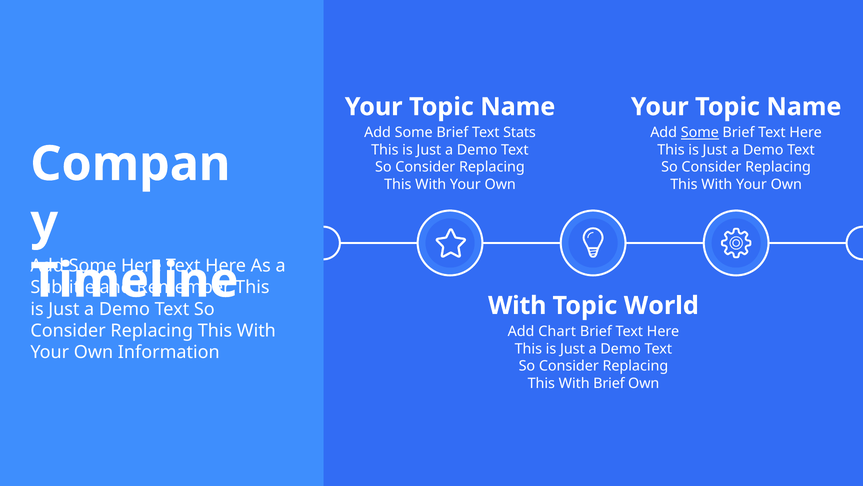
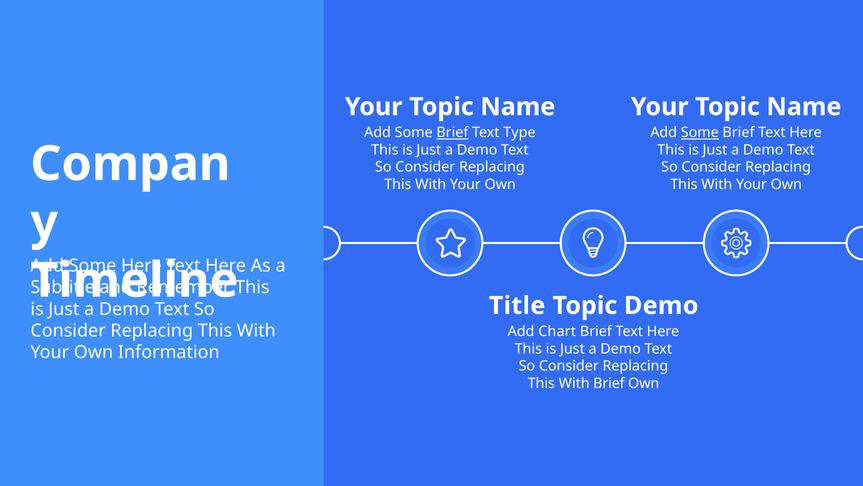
Brief underline: none -> present (452, 133)
Stats: Stats -> Type (519, 133)
With: With -> Title (517, 305)
Topic World: World -> Demo (661, 305)
